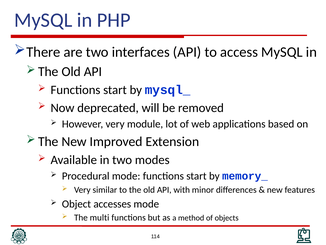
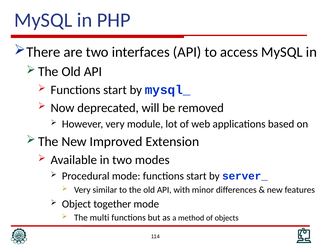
memory_: memory_ -> server_ (245, 176)
accesses: accesses -> together (112, 204)
